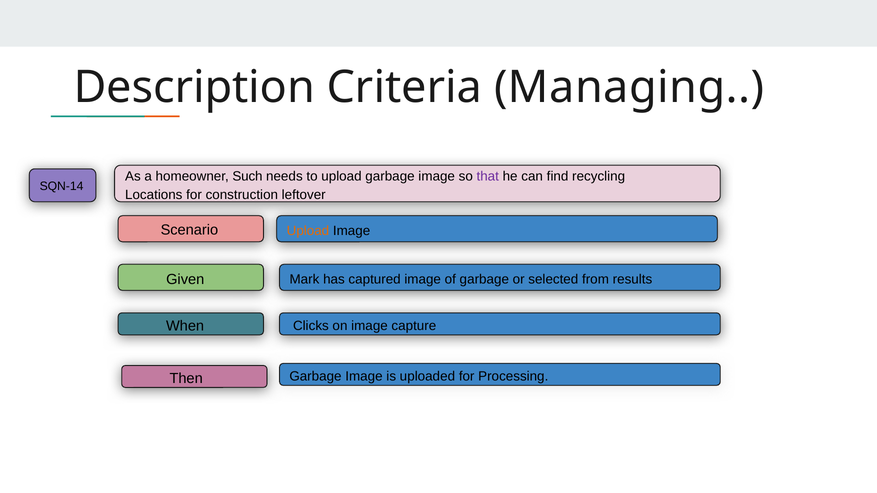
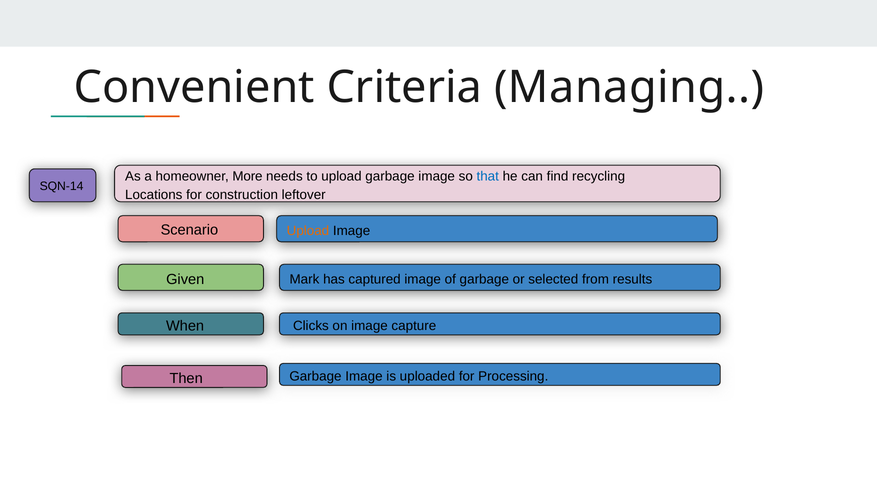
Description: Description -> Convenient (194, 87)
Such: Such -> More (247, 176)
that colour: purple -> blue (488, 176)
